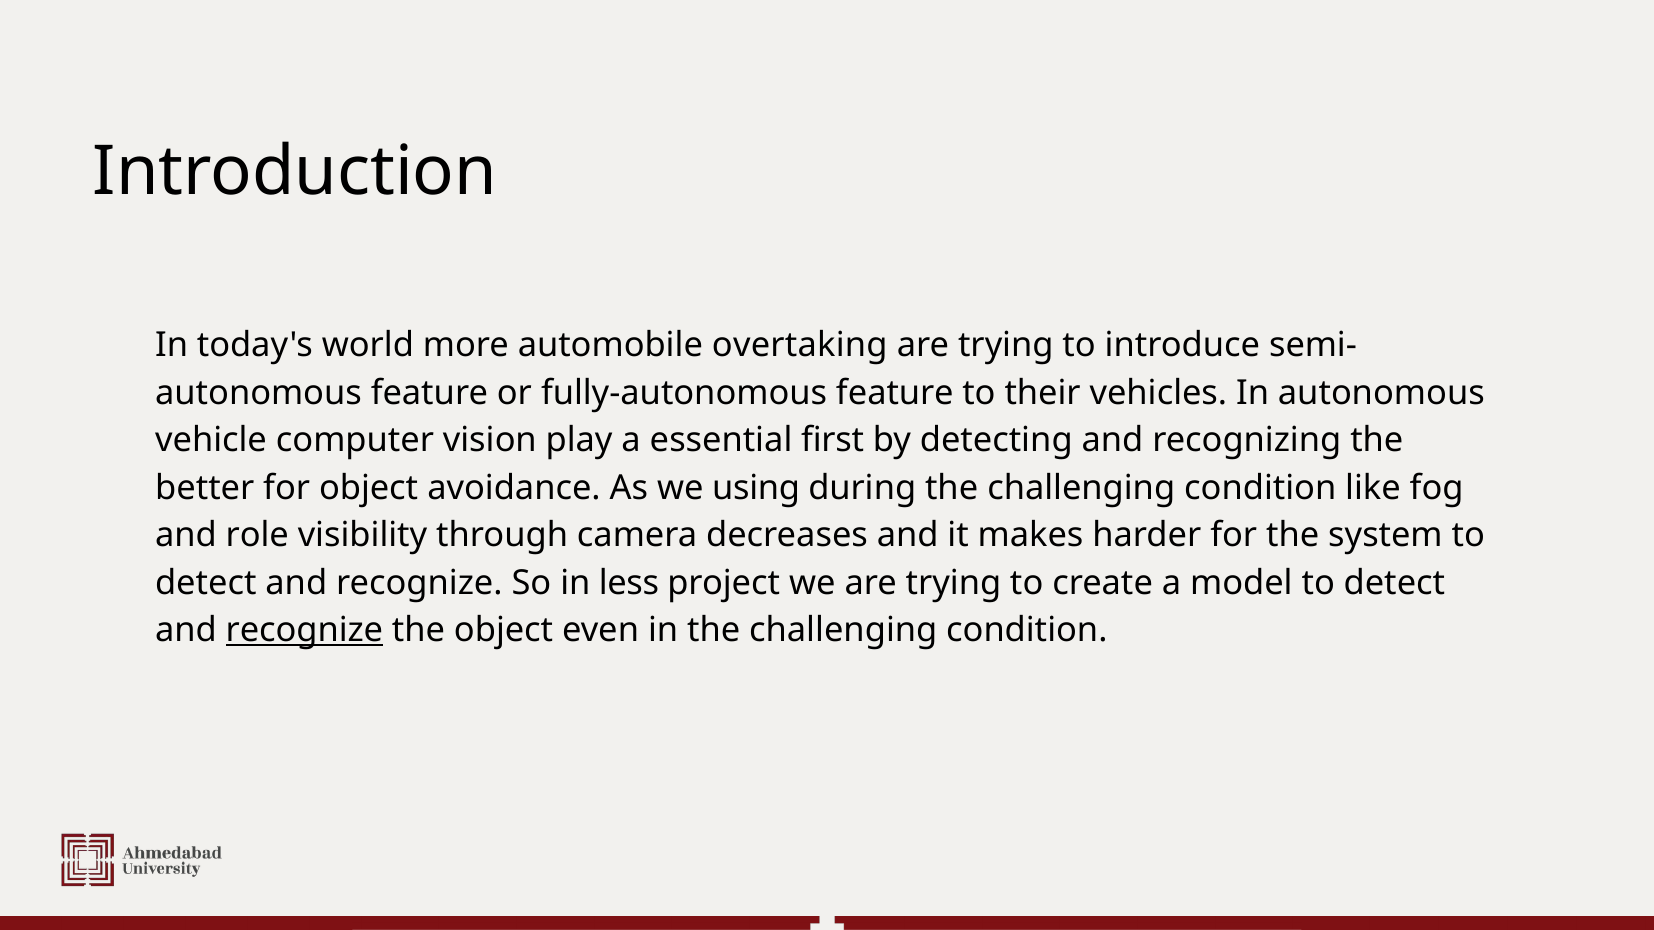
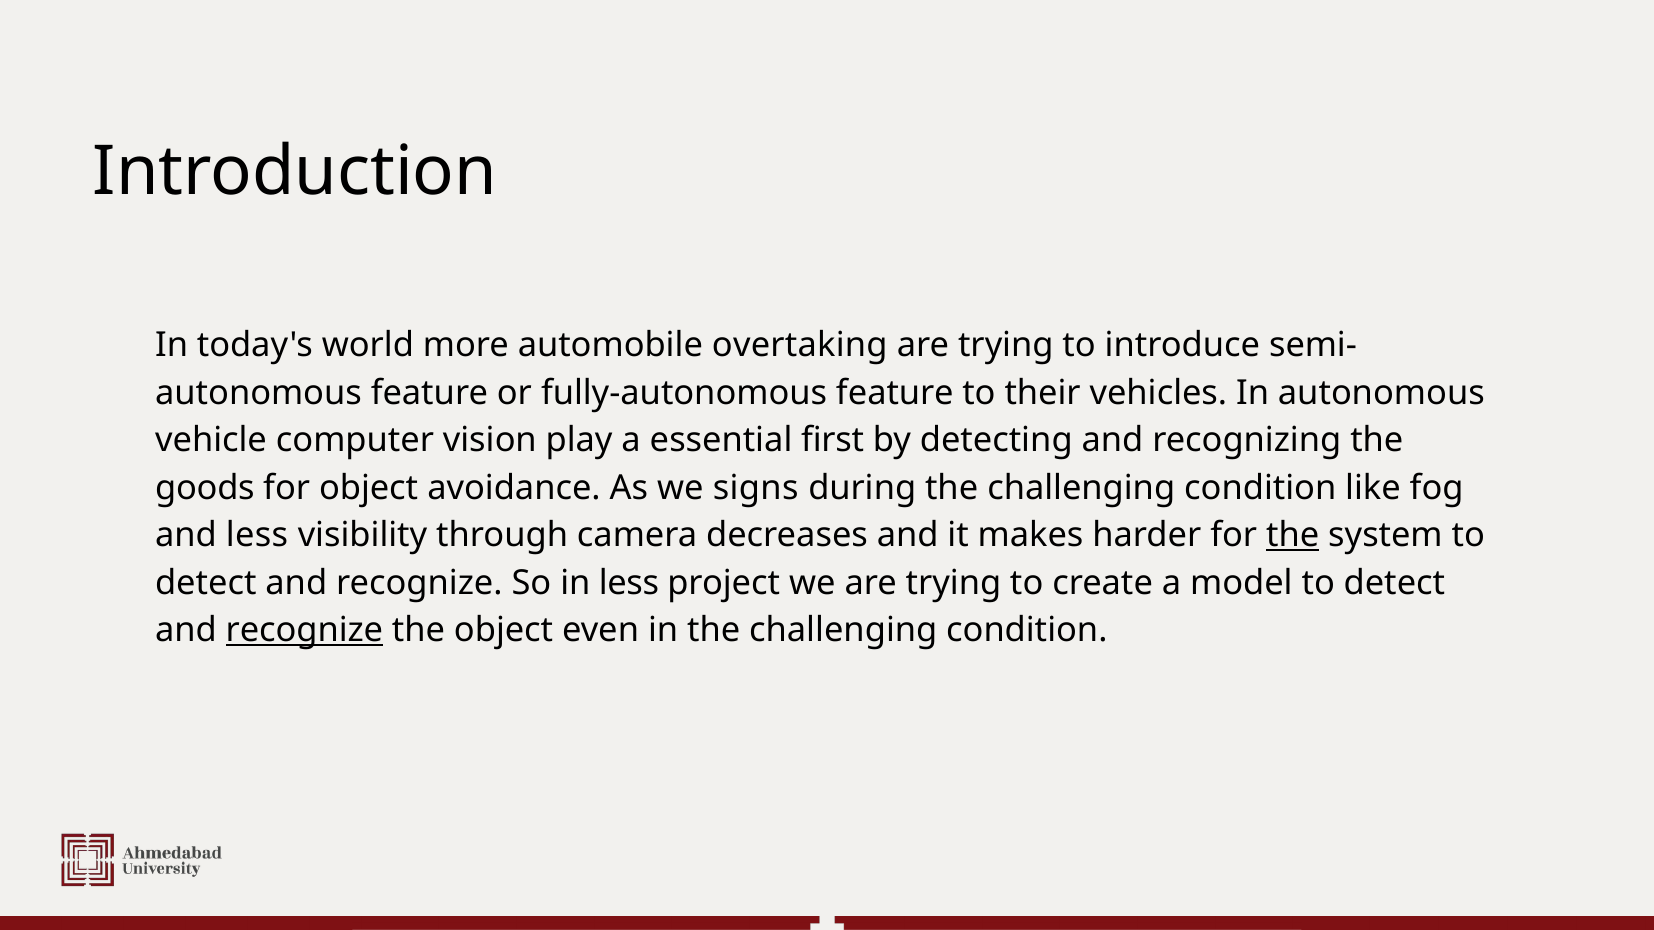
better: better -> goods (205, 488)
using: using -> signs (756, 488)
and role: role -> less (257, 536)
the underline: none -> present (1293, 536)
